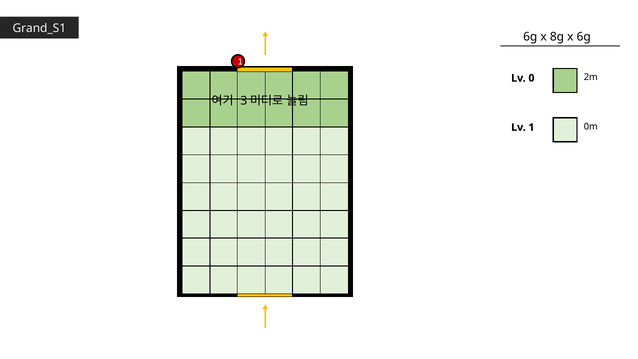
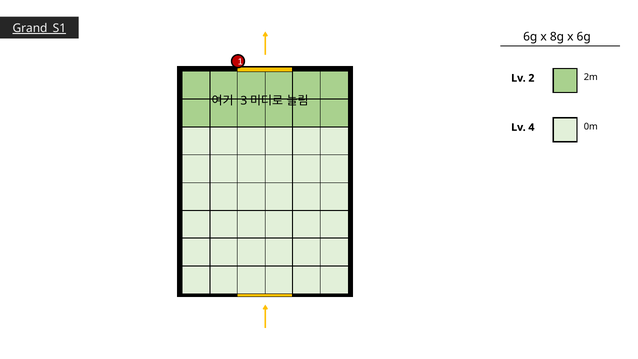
Grand_S1 underline: none -> present (39, 28)
0: 0 -> 2 (531, 78)
Lv 1: 1 -> 4 (531, 127)
